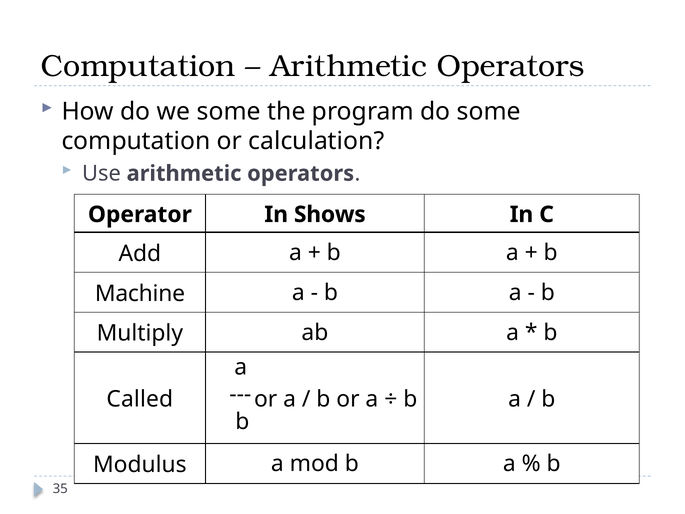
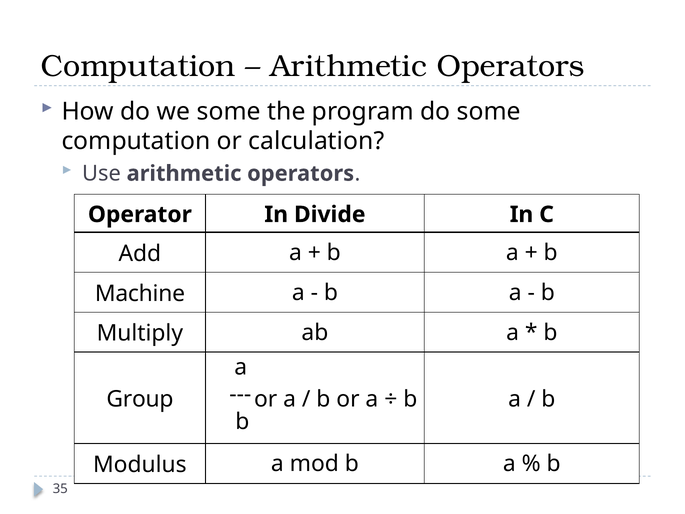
Shows: Shows -> Divide (330, 214)
Called: Called -> Group (140, 399)
